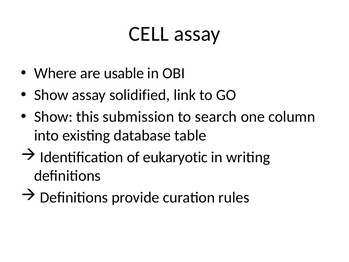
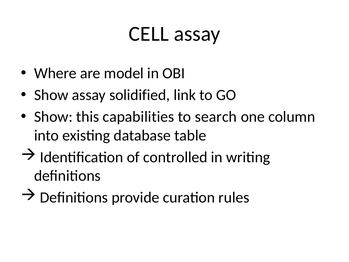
usable: usable -> model (124, 73)
submission: submission -> capabilities (138, 117)
eukaryotic: eukaryotic -> controlled (175, 157)
